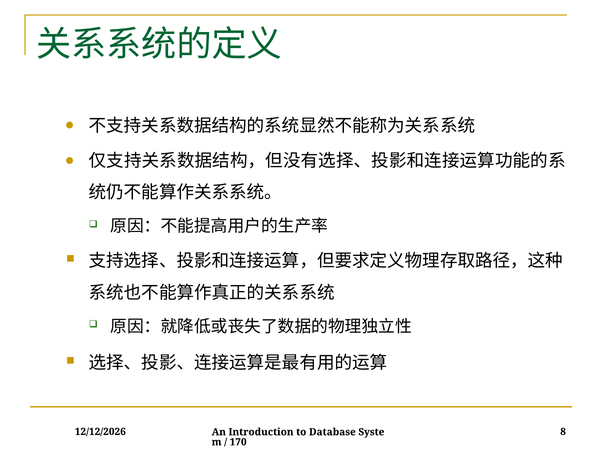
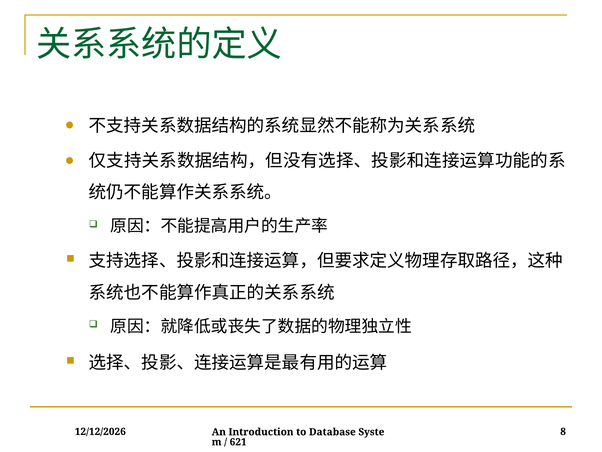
170: 170 -> 621 (238, 442)
